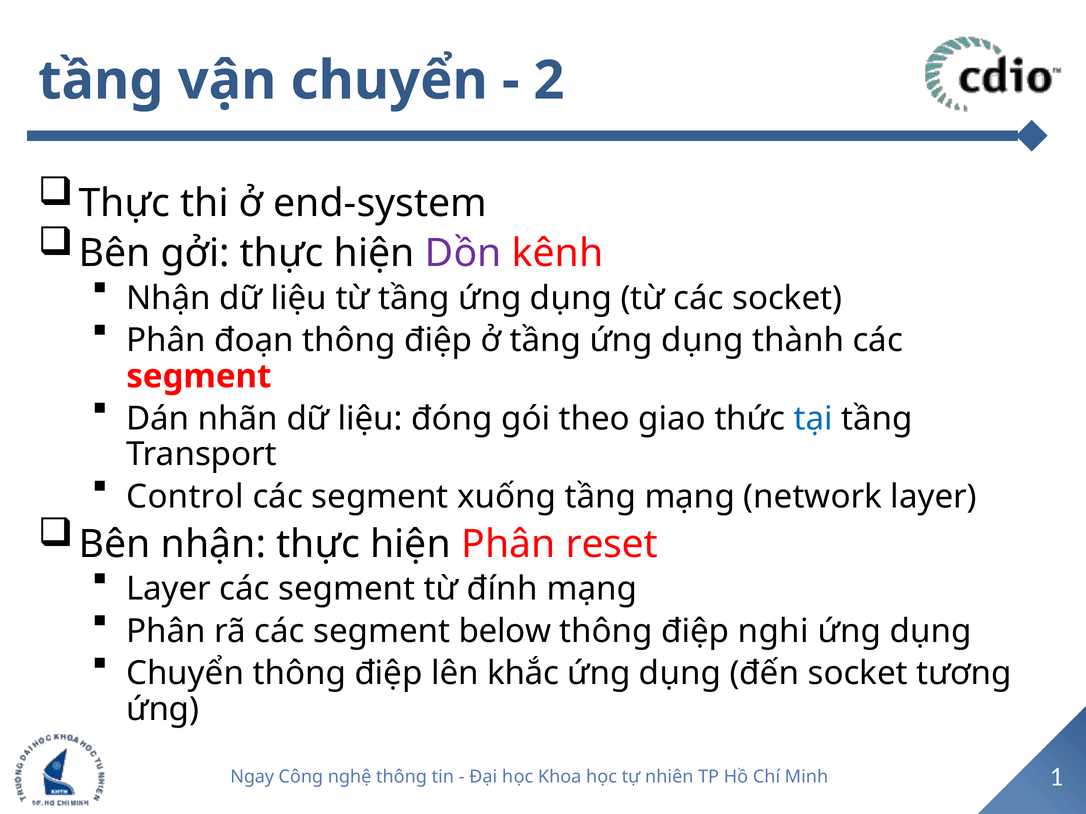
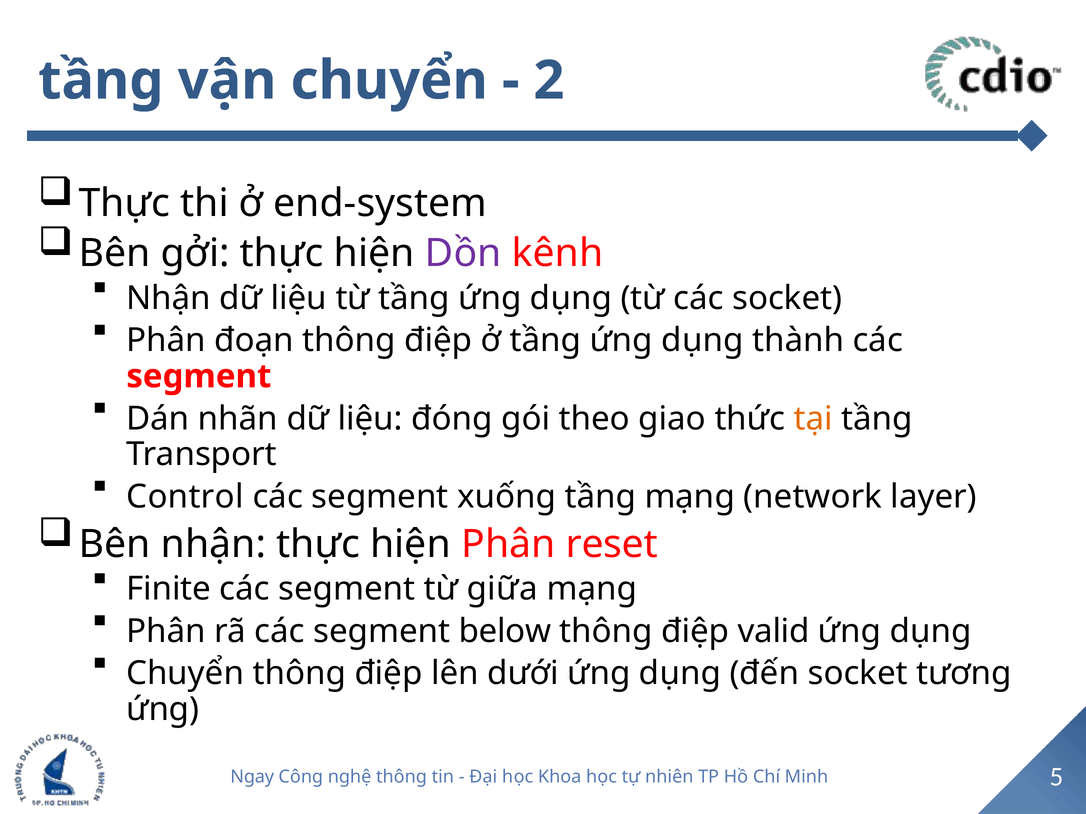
tại colour: blue -> orange (813, 419)
Layer: Layer -> Finite (169, 589)
đính: đính -> giữa (502, 589)
nghi: nghi -> valid (774, 632)
khắc: khắc -> dưới (523, 674)
1: 1 -> 5 (1057, 777)
